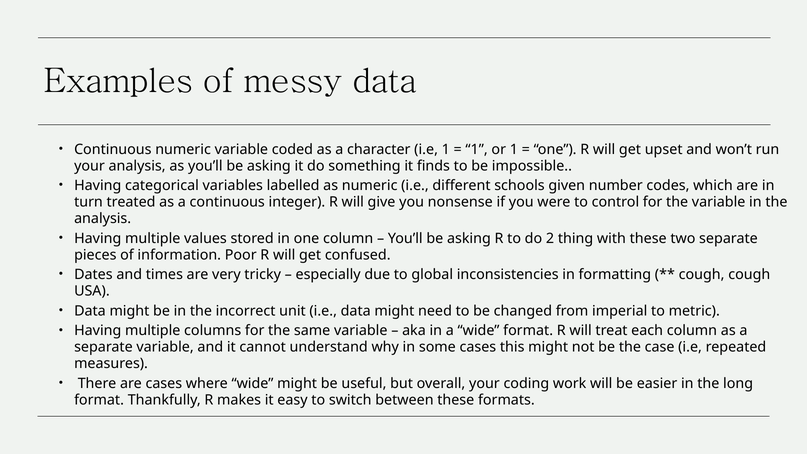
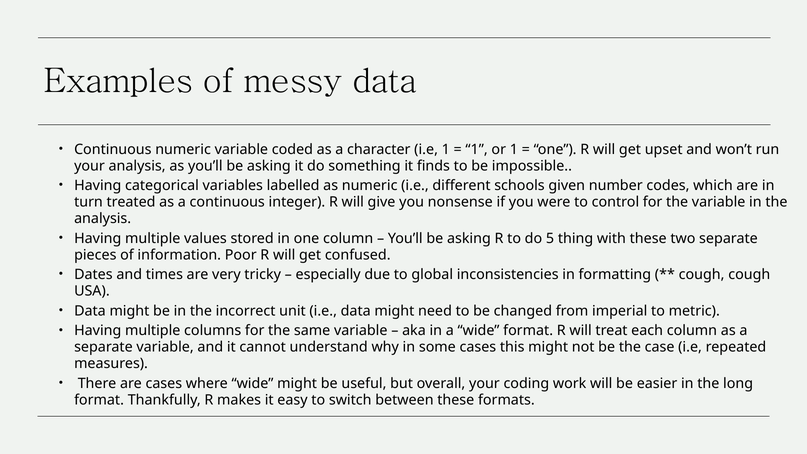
2: 2 -> 5 (550, 238)
